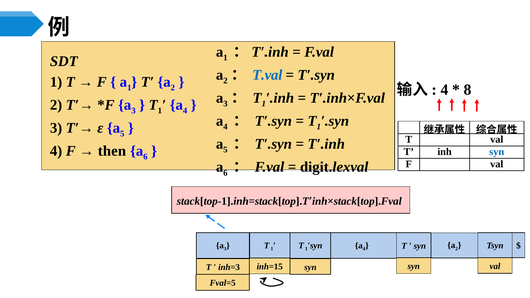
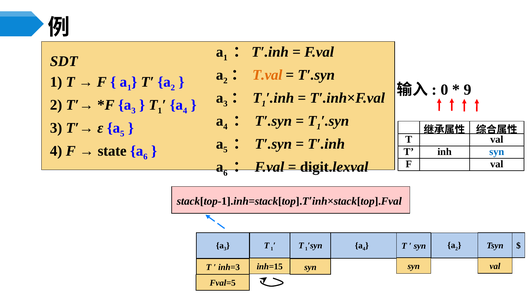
T.val colour: blue -> orange (267, 75)
4: 4 -> 0 (444, 90)
8: 8 -> 9 (468, 90)
then: then -> state (112, 151)
